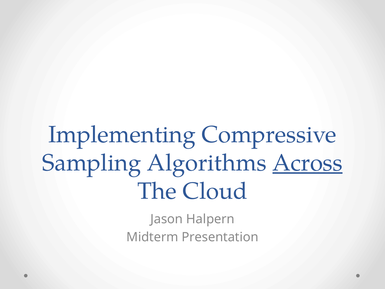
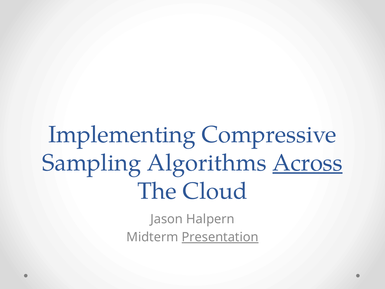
Presentation underline: none -> present (220, 237)
